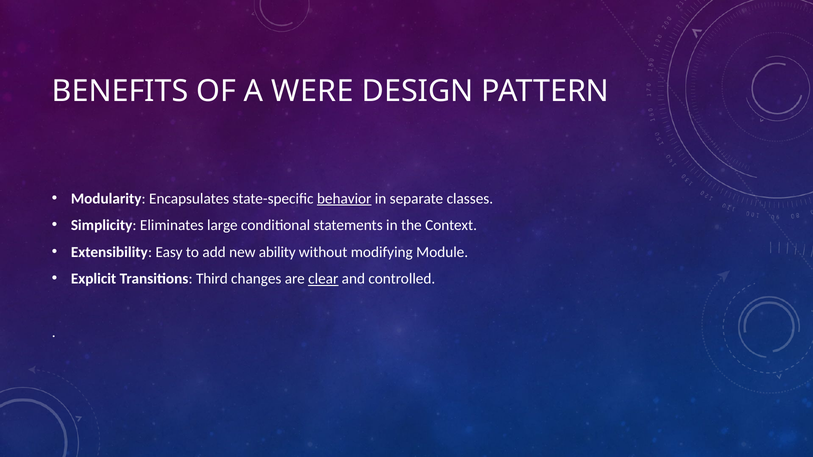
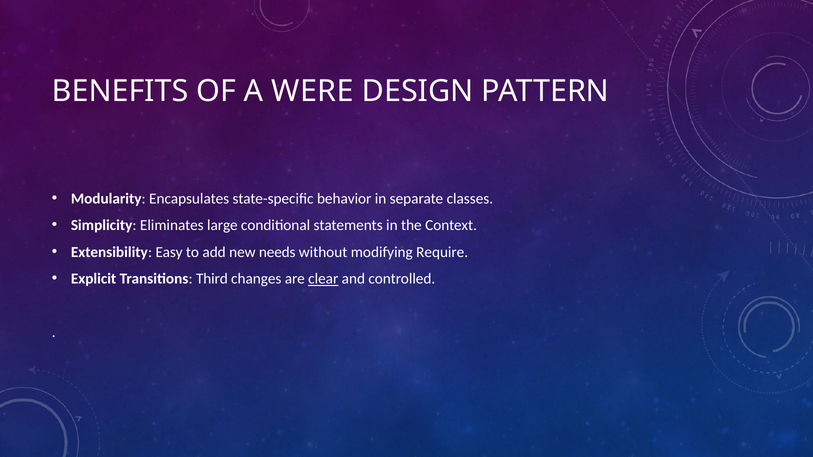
behavior underline: present -> none (344, 199)
ability: ability -> needs (277, 252)
Module: Module -> Require (442, 252)
